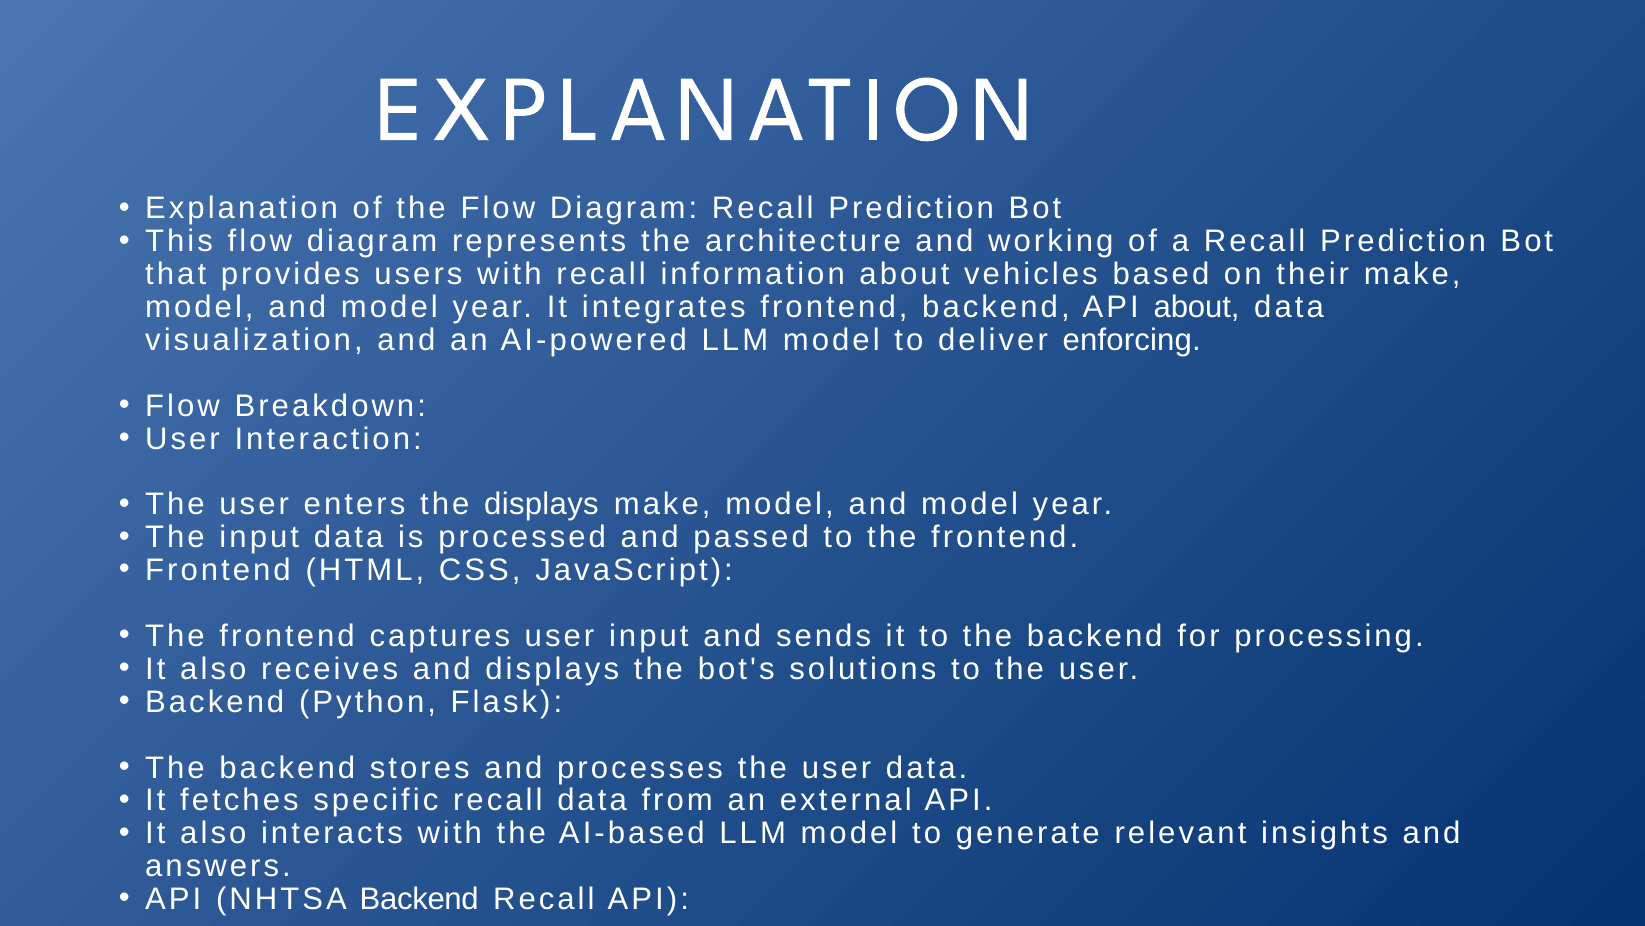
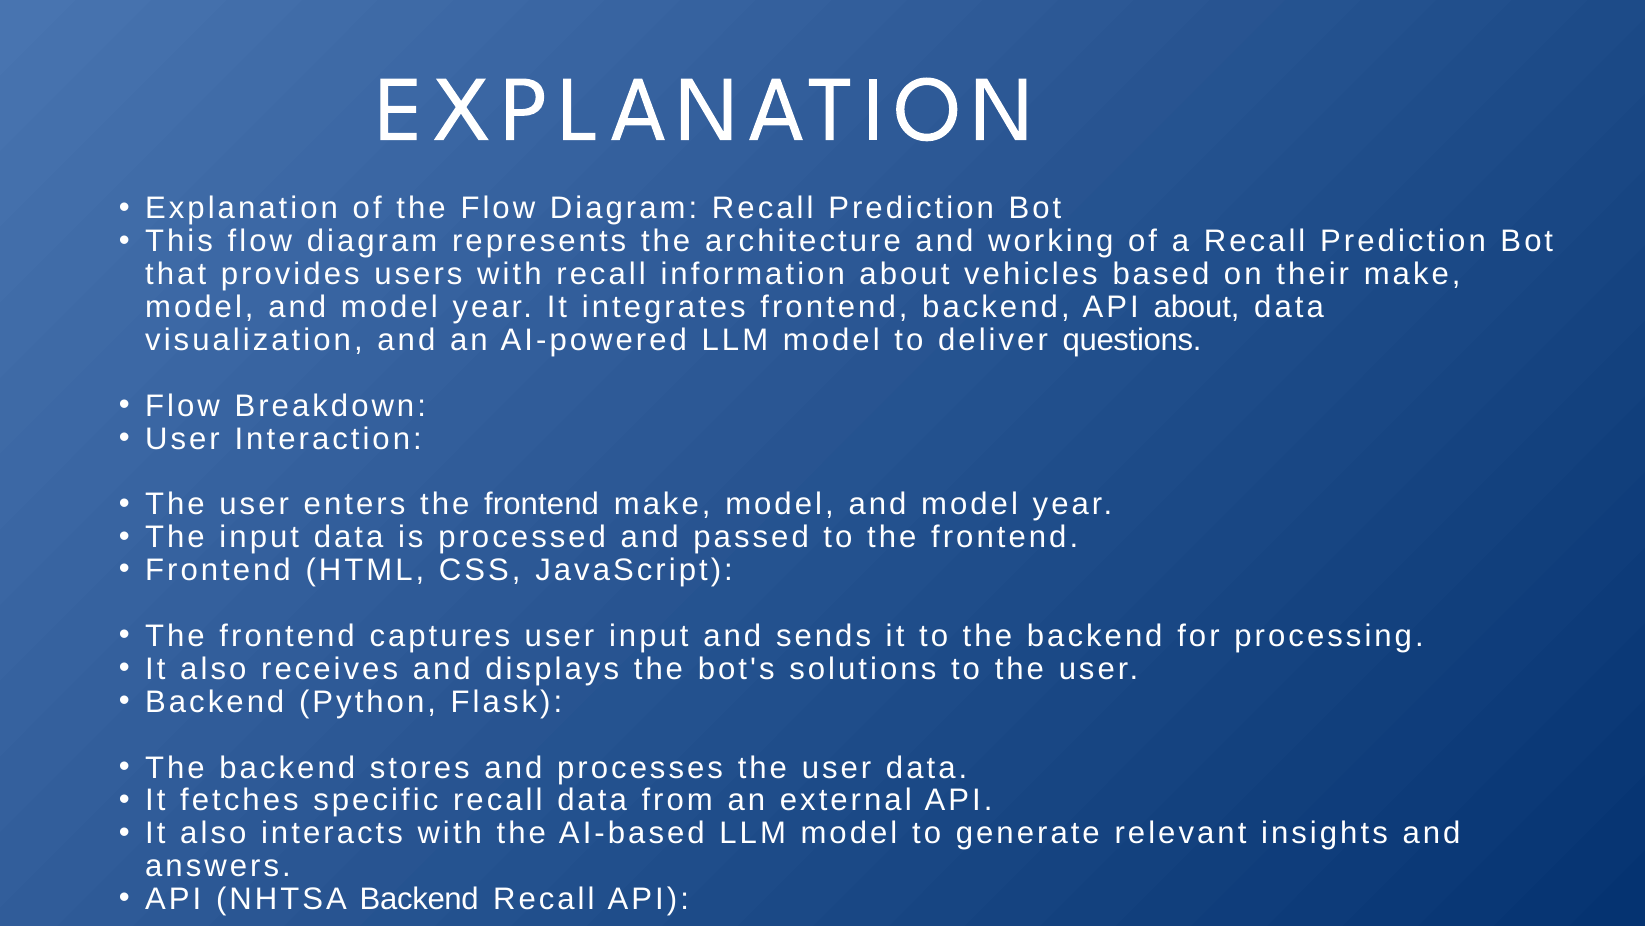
enforcing: enforcing -> questions (1132, 340)
enters the displays: displays -> frontend (542, 504)
